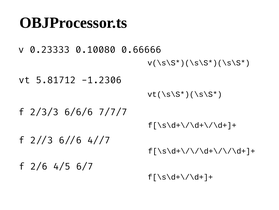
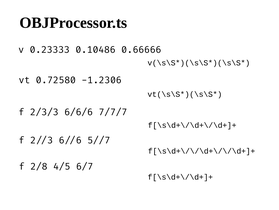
0.10080: 0.10080 -> 0.10486 (96, 50)
5.81712: 5.81712 -> 0.72580 (56, 80)
4//7: 4//7 -> 5//7 (99, 140)
2/6: 2/6 -> 2/8 (39, 166)
